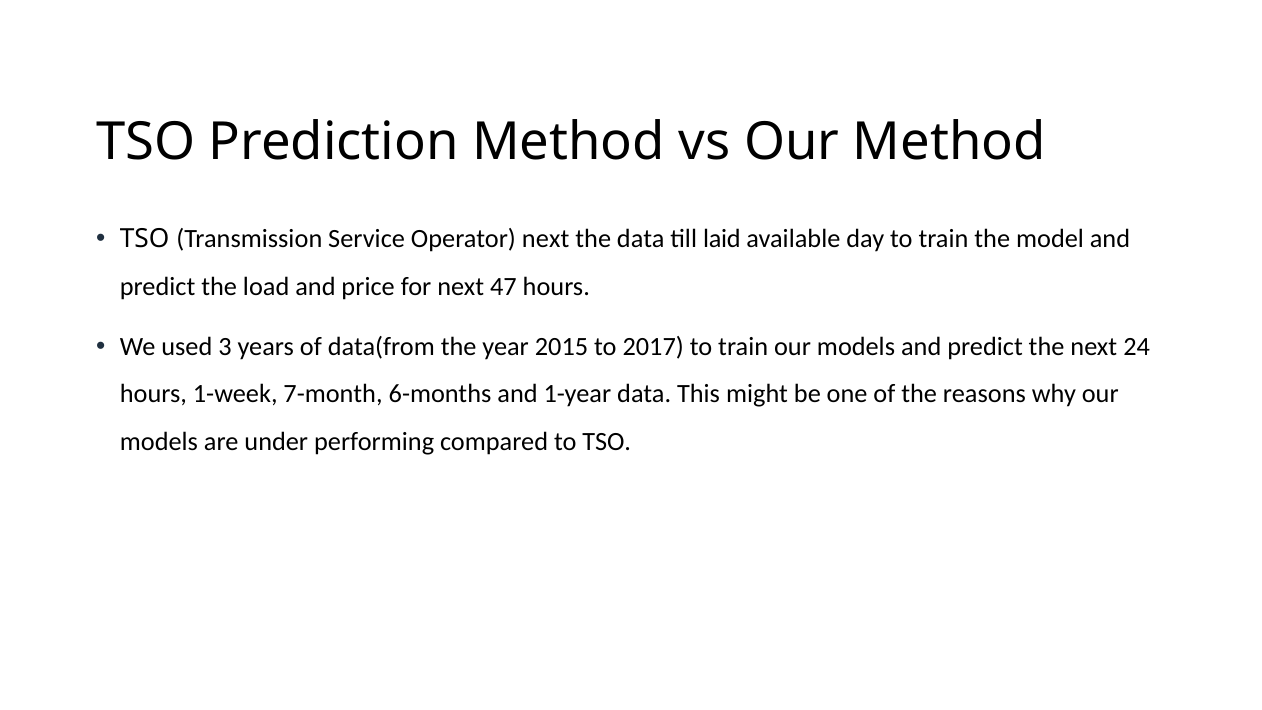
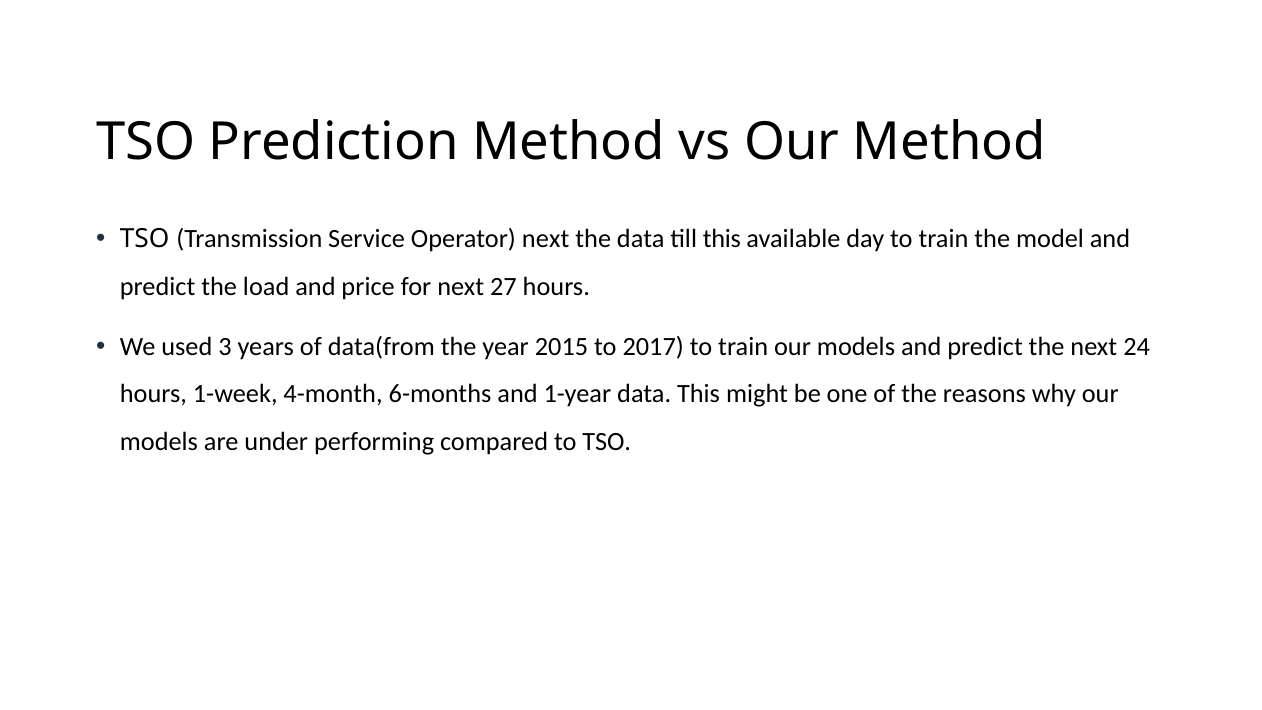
till laid: laid -> this (722, 239)
47: 47 -> 27 (503, 286)
7-month: 7-month -> 4-month (333, 394)
